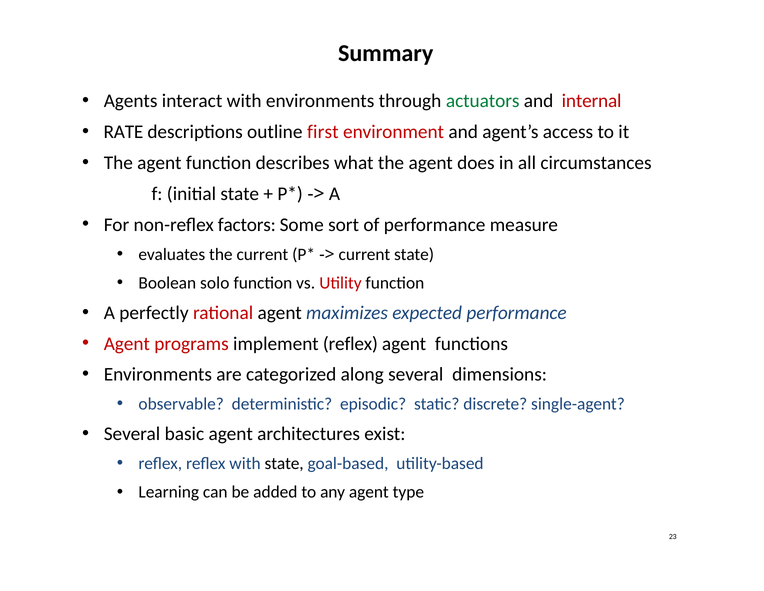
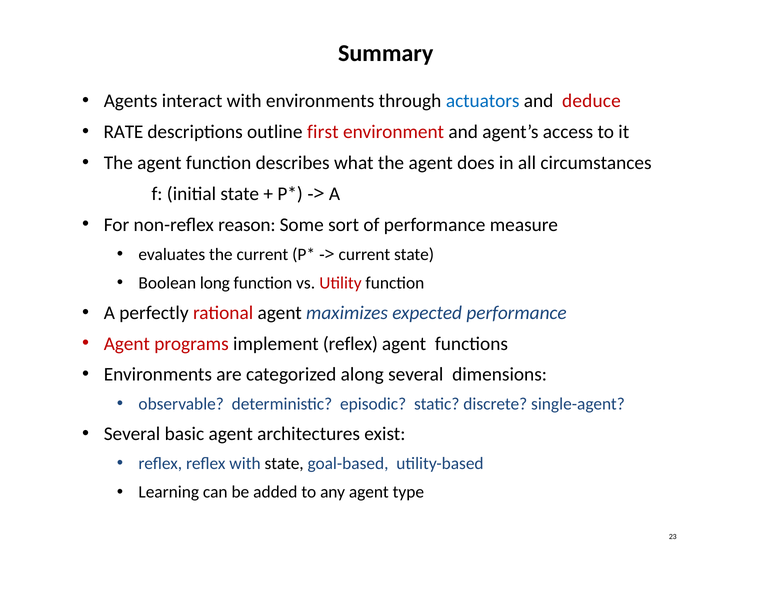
actuators colour: green -> blue (483, 101)
internal: internal -> deduce (591, 101)
factors: factors -> reason (247, 224)
solo: solo -> long (215, 283)
